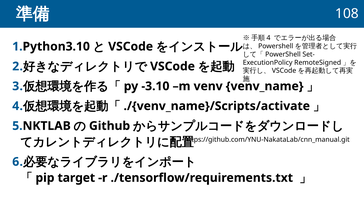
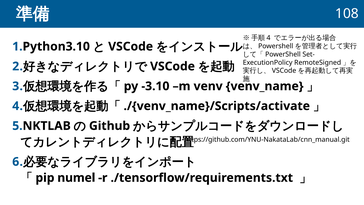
target: target -> numel (76, 178)
